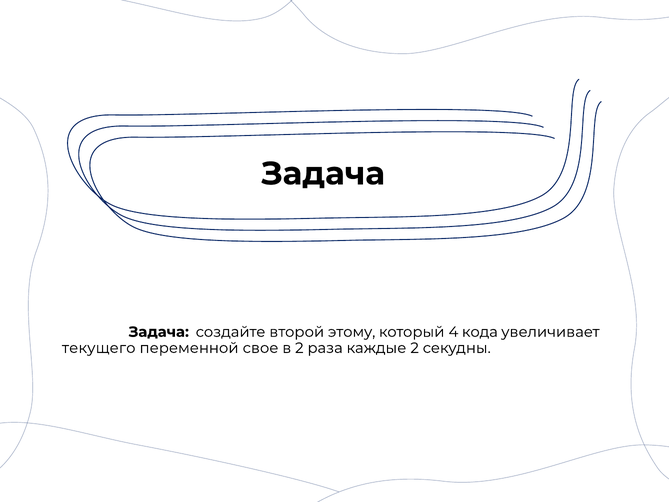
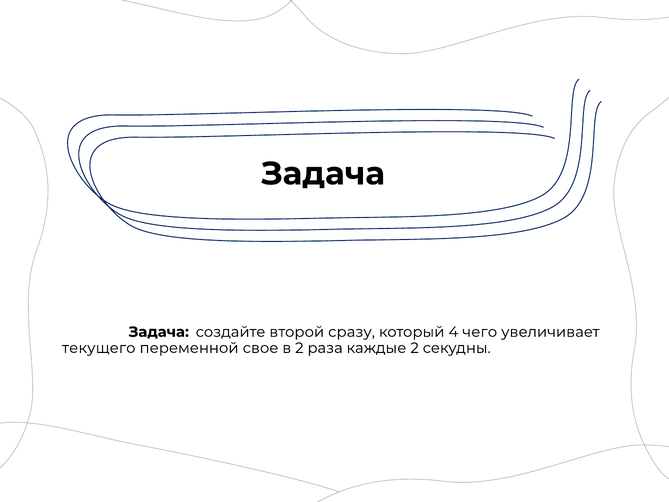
этому: этому -> сразу (352, 332)
кода: кода -> чего (480, 332)
